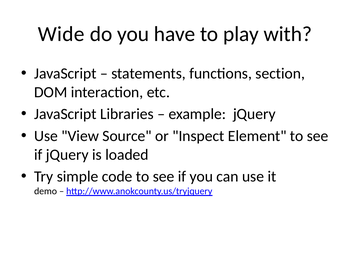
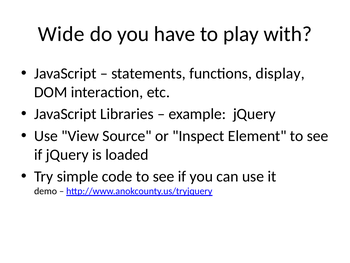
section: section -> display (280, 73)
